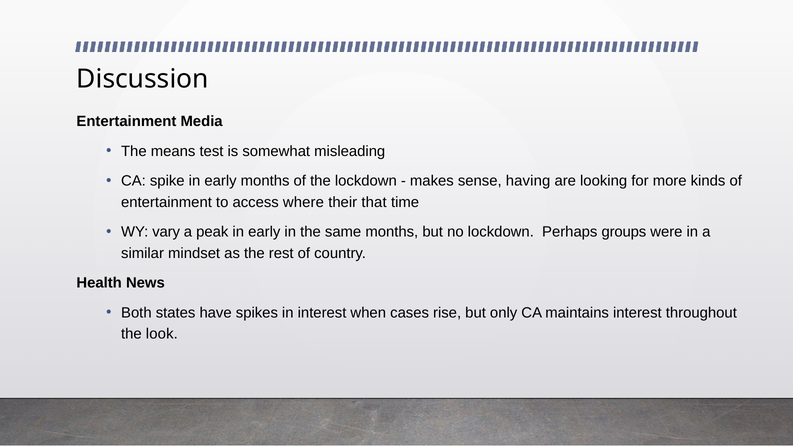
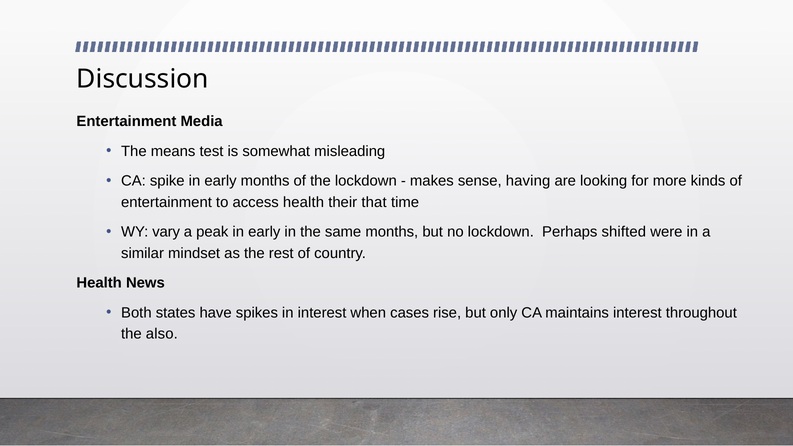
access where: where -> health (303, 202)
groups: groups -> shifted (624, 232)
look: look -> also (162, 334)
